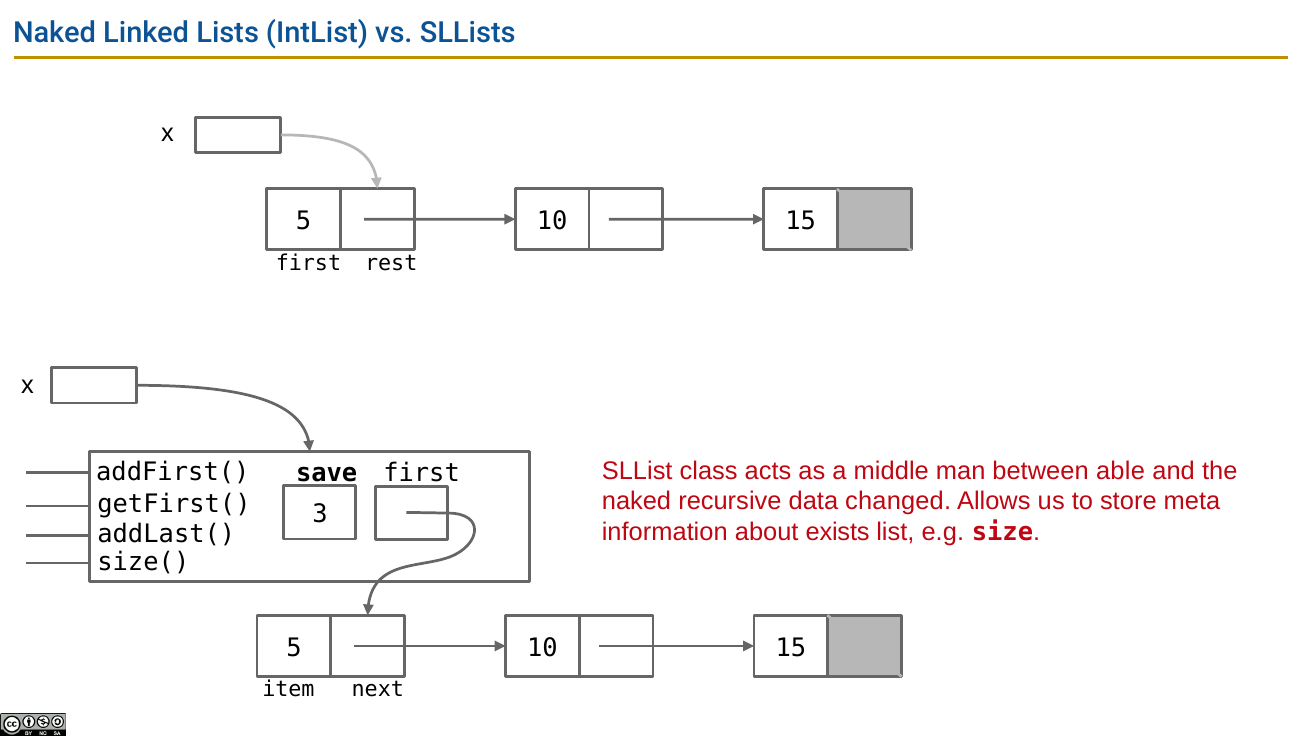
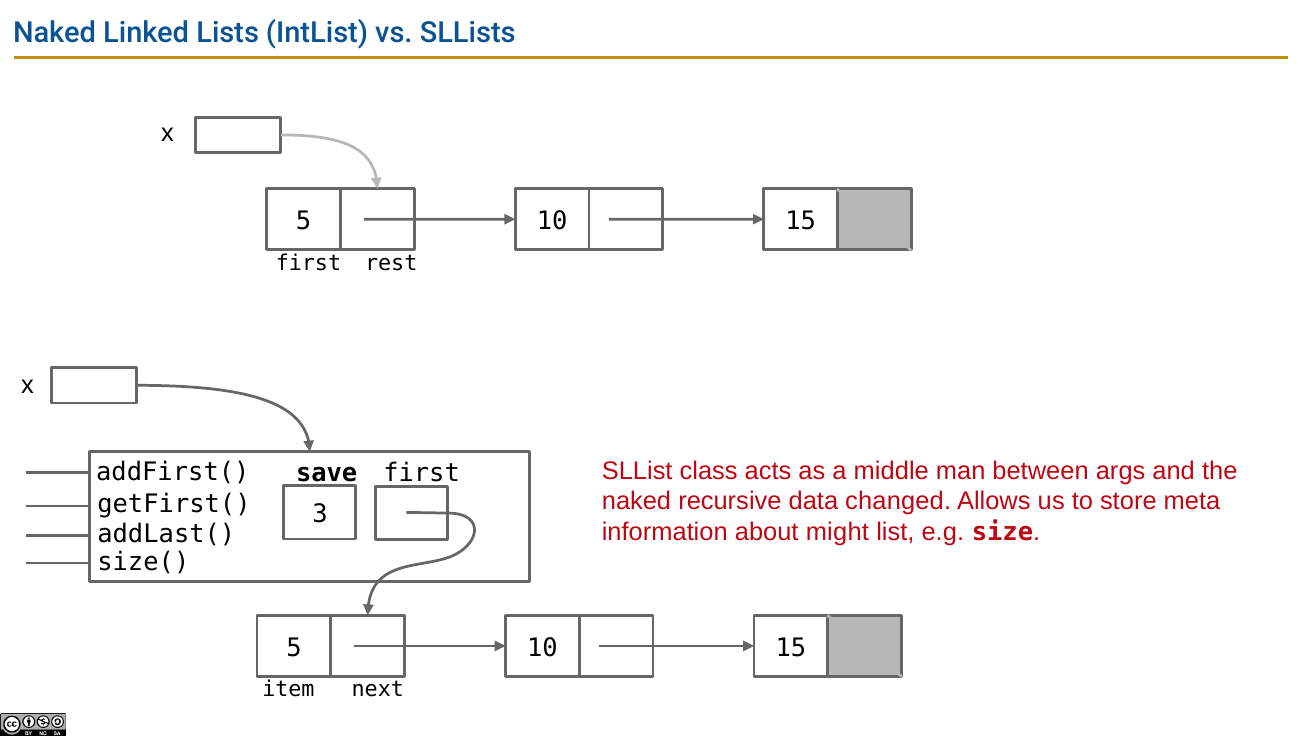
able: able -> args (1121, 471)
exists: exists -> might (837, 532)
